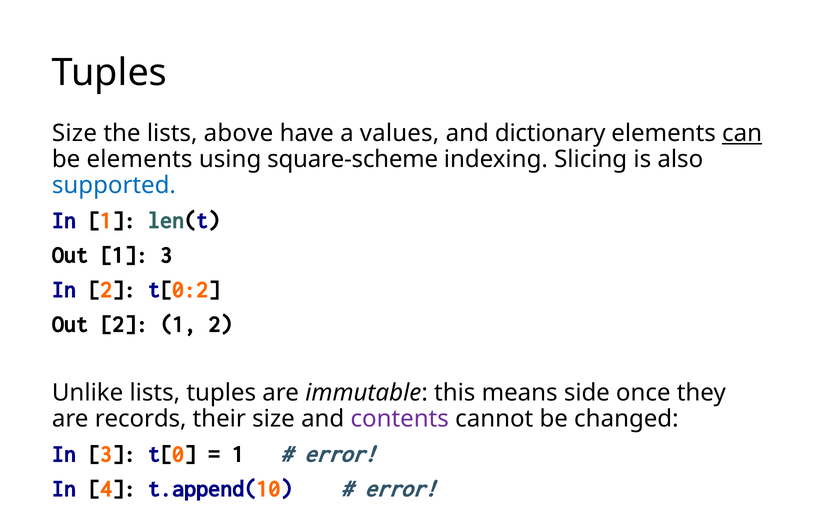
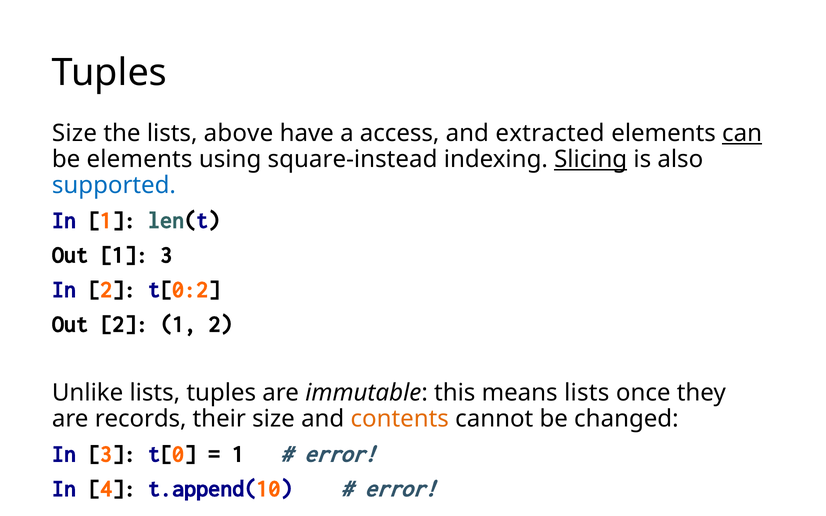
values: values -> access (400, 133)
dictionary: dictionary -> extracted (550, 133)
square-scheme: square-scheme -> square-instead (353, 159)
Slicing underline: none -> present (591, 159)
means side: side -> lists (587, 393)
contents colour: purple -> orange (400, 419)
